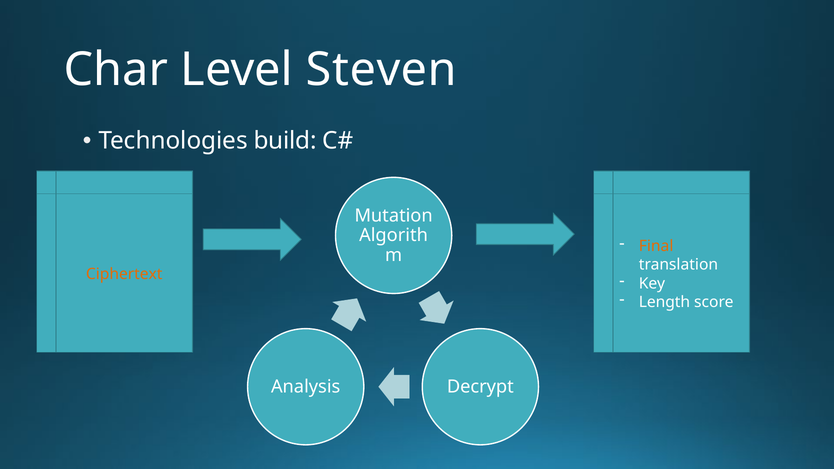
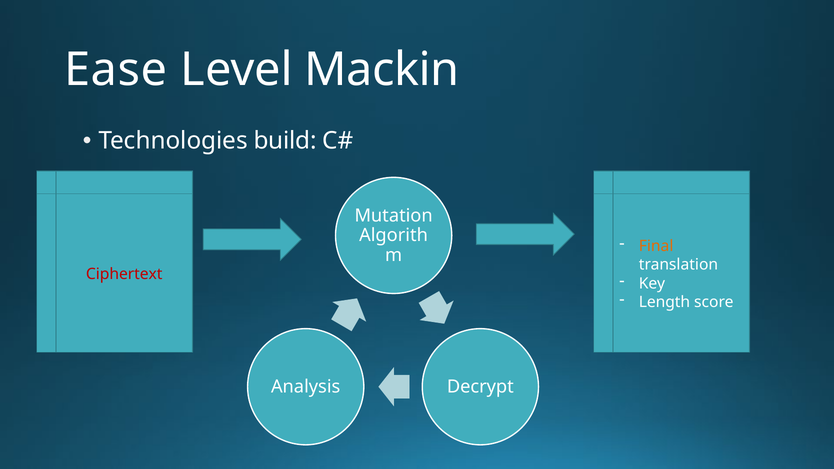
Char: Char -> Ease (116, 70)
Steven: Steven -> Mackin (382, 70)
Ciphertext colour: orange -> red (124, 274)
